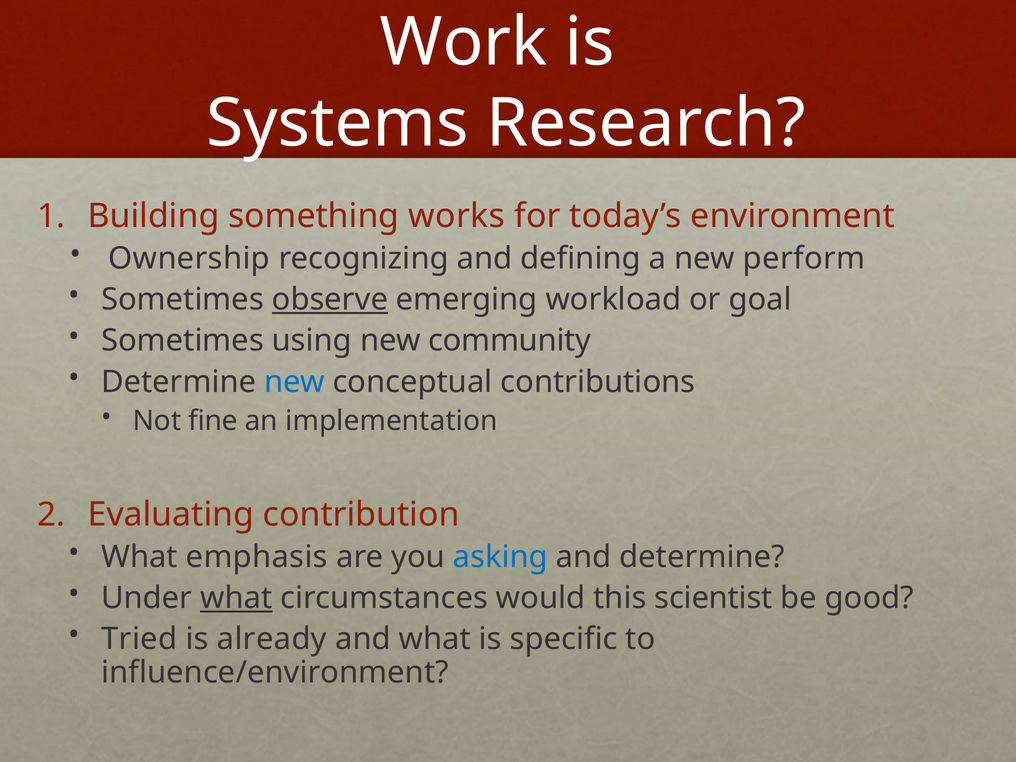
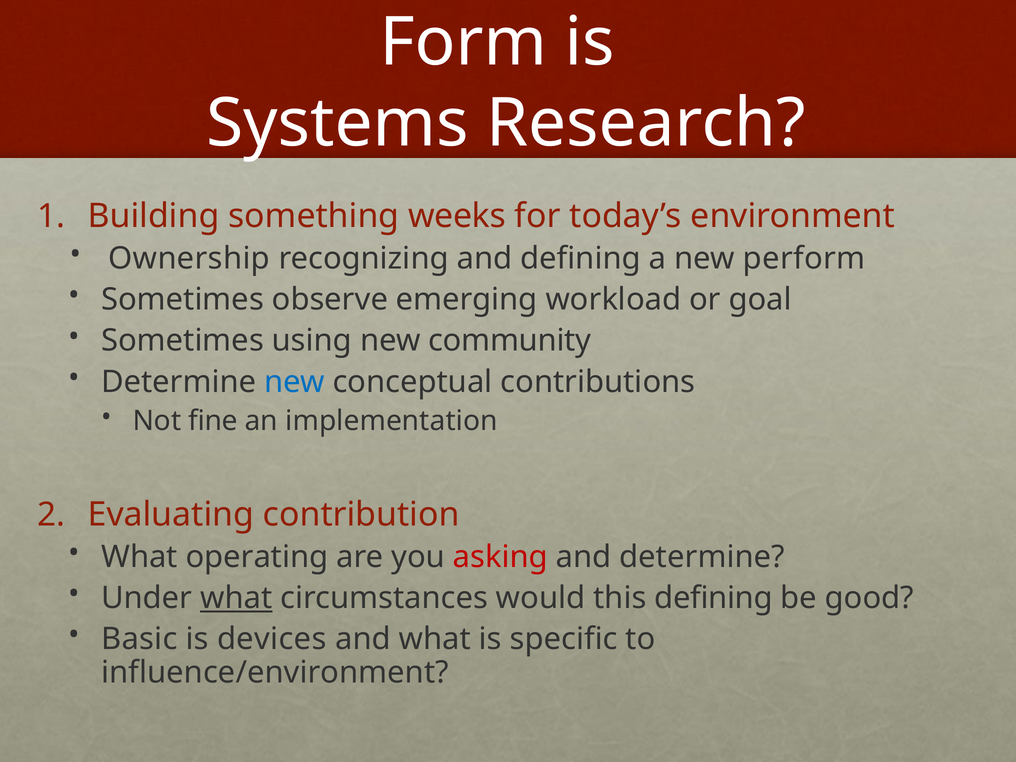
Work: Work -> Form (463, 42)
works: works -> weeks (457, 216)
observe underline: present -> none (330, 300)
emphasis: emphasis -> operating (257, 557)
asking colour: blue -> red (500, 557)
this scientist: scientist -> defining (714, 598)
Tried: Tried -> Basic (139, 639)
already: already -> devices (272, 639)
